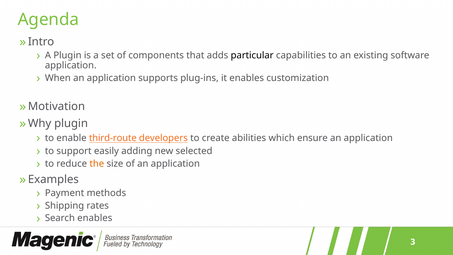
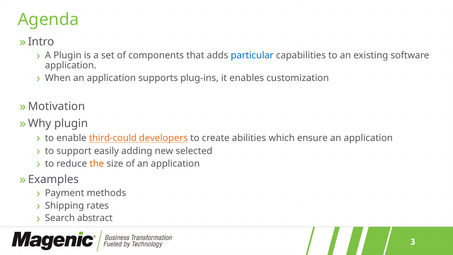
particular colour: black -> blue (252, 55)
third-route: third-route -> third-could (113, 138)
Search enables: enables -> abstract (95, 218)
